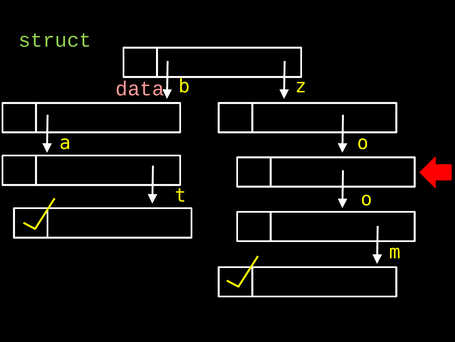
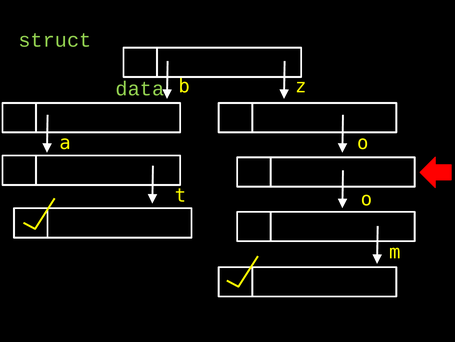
data colour: pink -> light green (140, 89)
